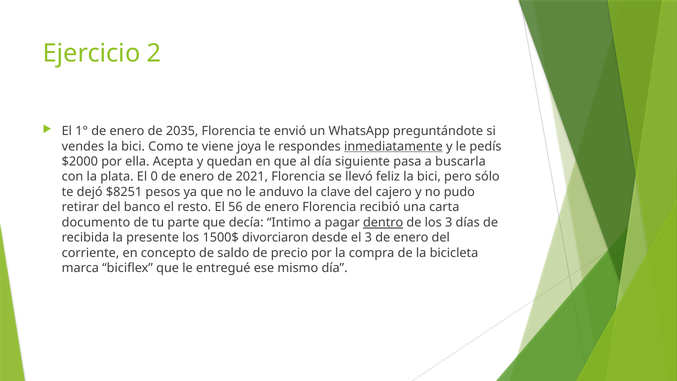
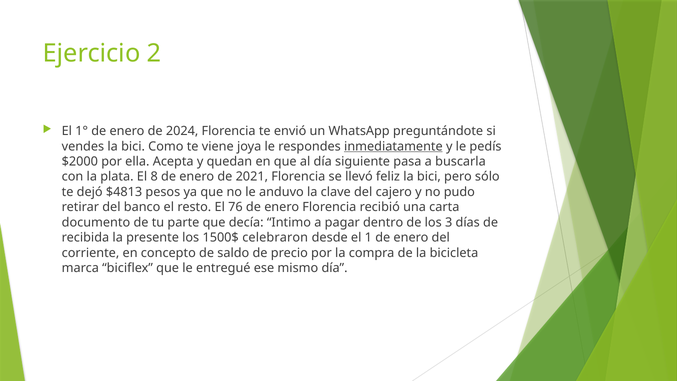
2035: 2035 -> 2024 (182, 131)
0: 0 -> 8 (154, 177)
$8251: $8251 -> $4813 (124, 192)
56: 56 -> 76 (235, 207)
dentro underline: present -> none (383, 222)
divorciaron: divorciaron -> celebraron (275, 238)
el 3: 3 -> 1 (368, 238)
